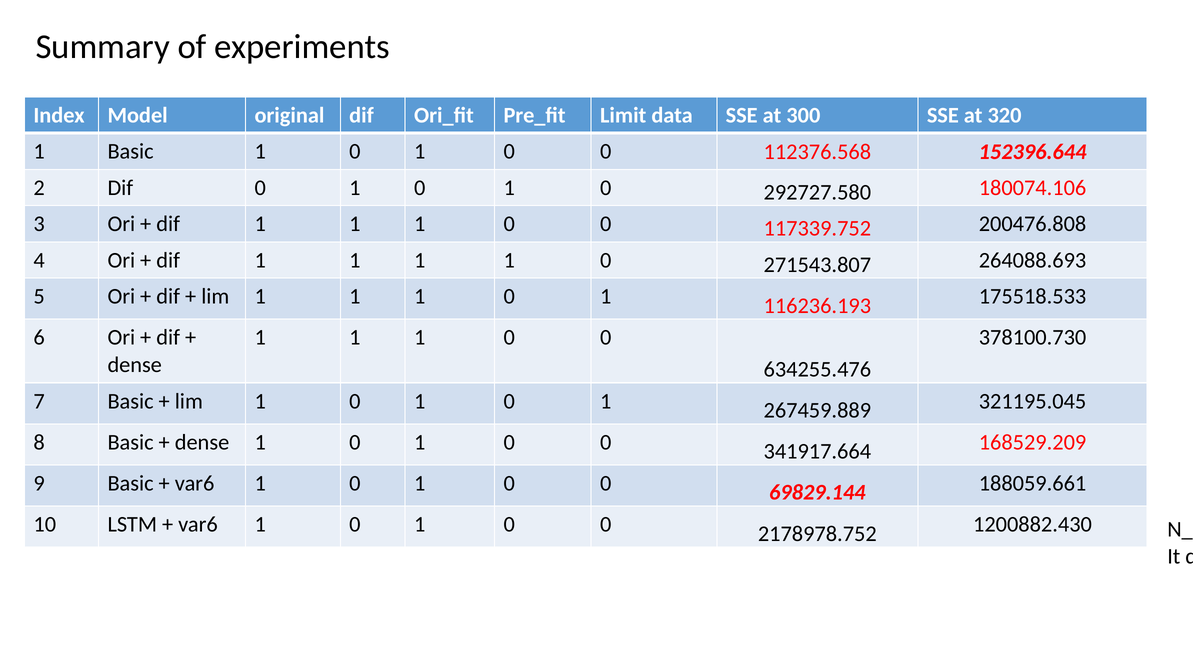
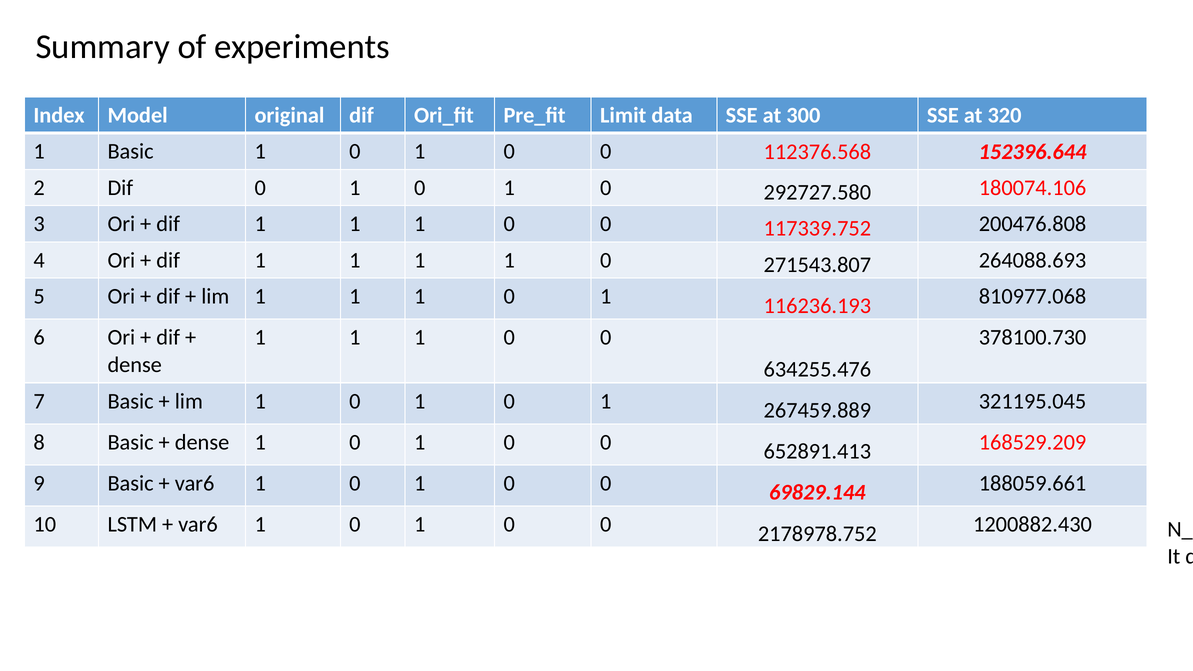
175518.533: 175518.533 -> 810977.068 (1033, 297)
341917.664: 341917.664 -> 652891.413 (817, 452)
